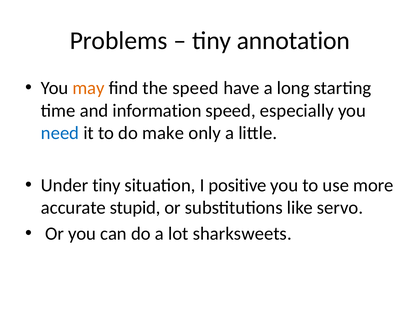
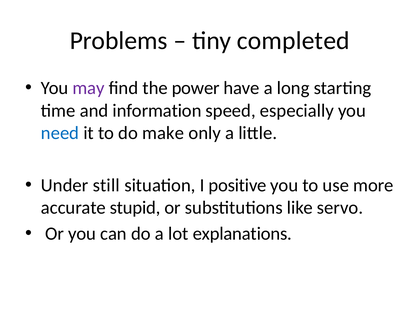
annotation: annotation -> completed (293, 41)
may colour: orange -> purple (89, 88)
the speed: speed -> power (196, 88)
Under tiny: tiny -> still (106, 185)
sharksweets: sharksweets -> explanations (242, 234)
